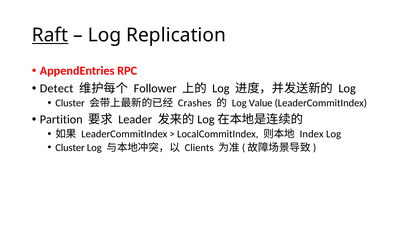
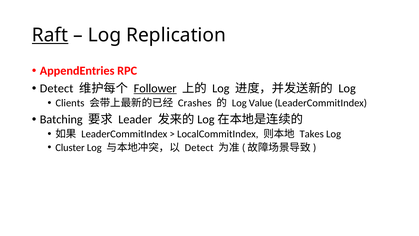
Follower underline: none -> present (155, 88)
Cluster: Cluster -> Clients (70, 103)
Partition: Partition -> Batching (61, 119)
Index: Index -> Takes (312, 134)
Clients: Clients -> Detect (199, 147)
